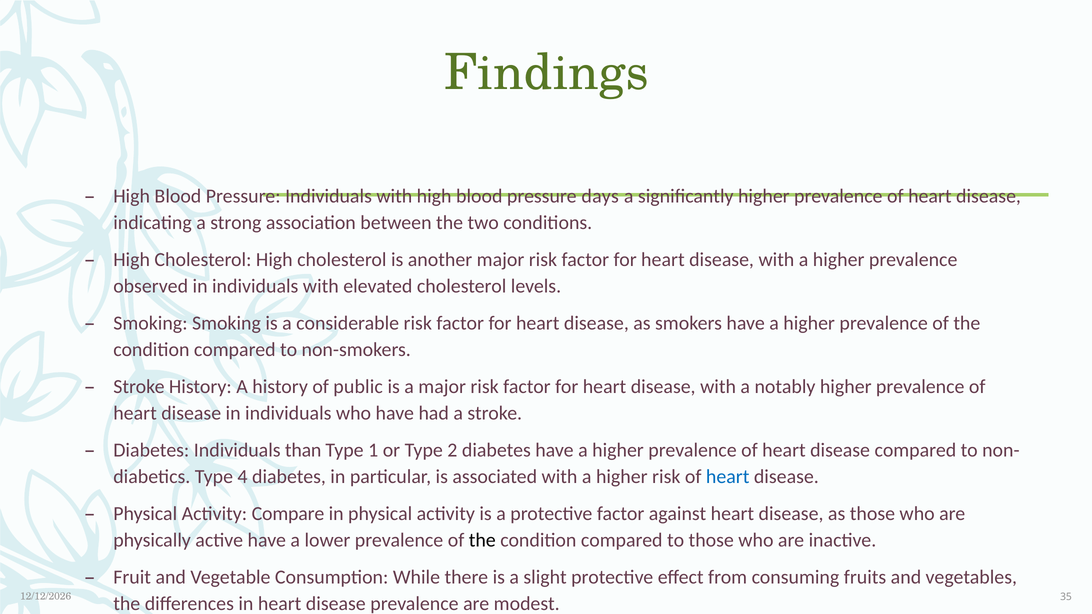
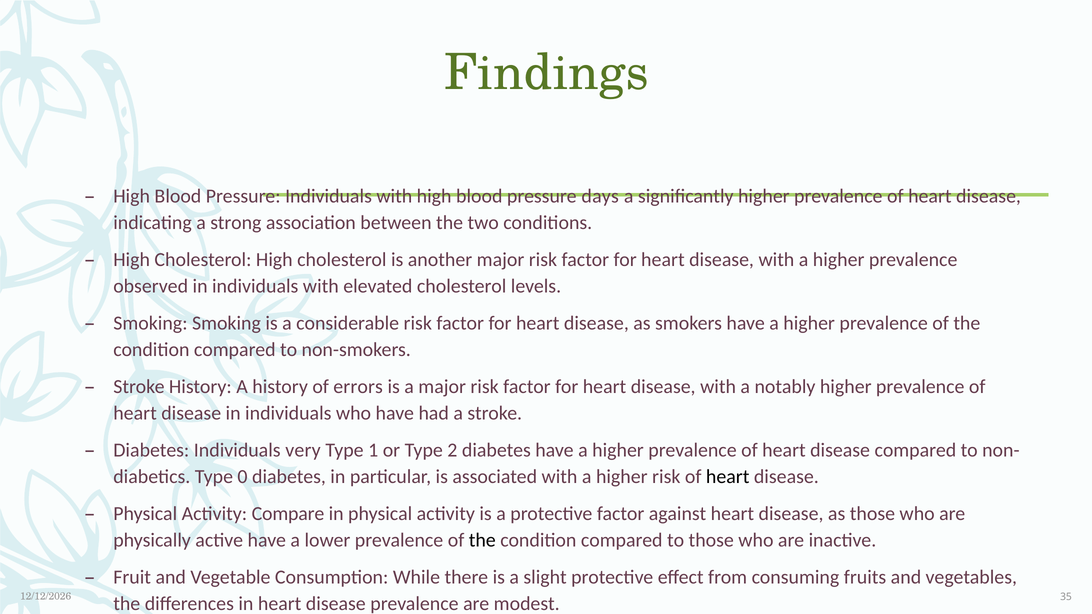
public: public -> errors (358, 387)
than: than -> very (303, 450)
4: 4 -> 0 (243, 477)
heart colour: blue -> black (728, 477)
